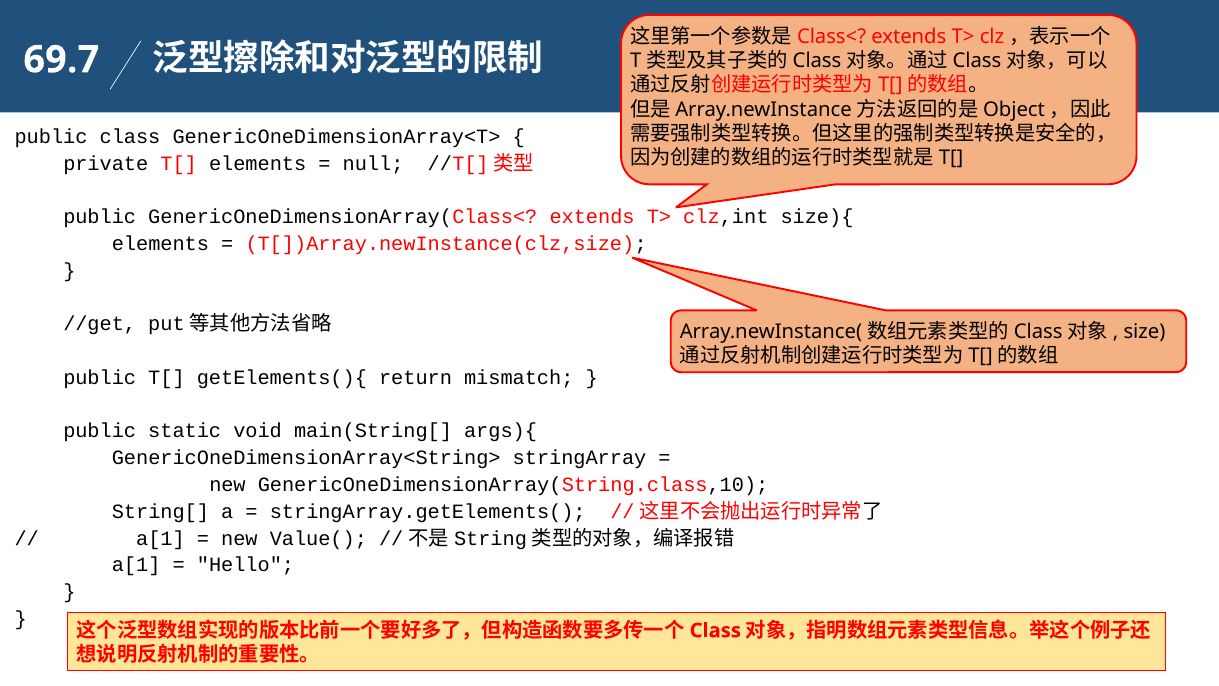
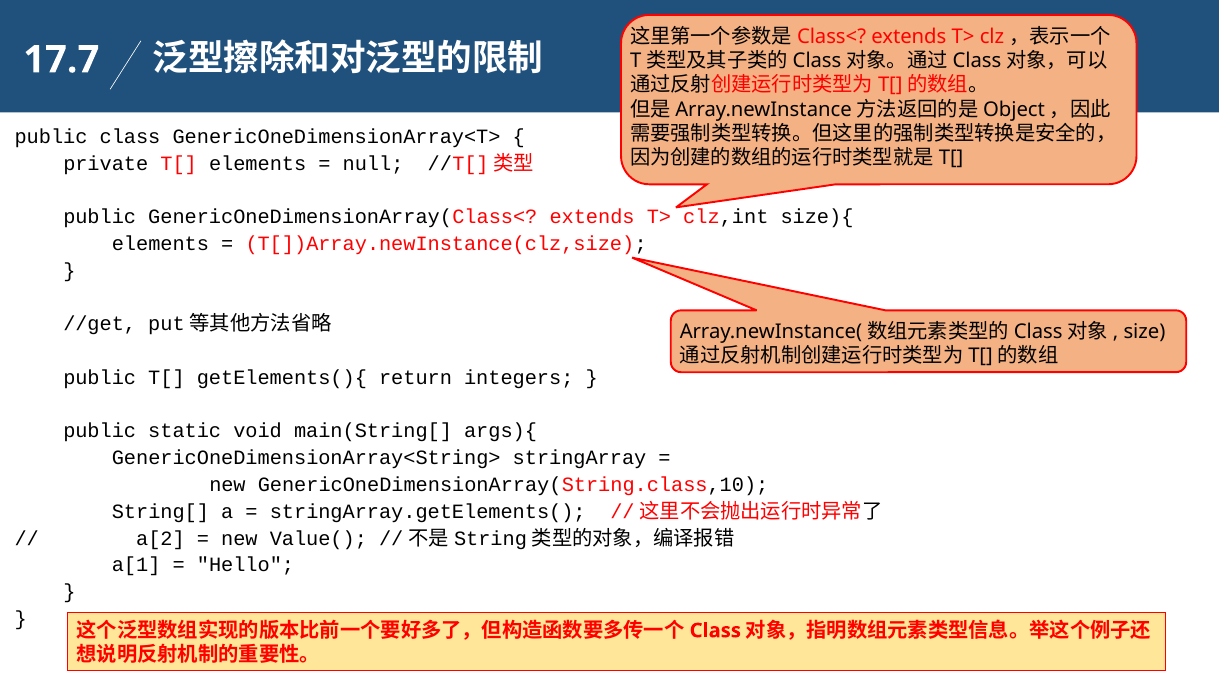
69.7: 69.7 -> 17.7 (61, 60)
mismatch: mismatch -> integers (519, 377)
a[1: a[1 -> a[2 (160, 538)
